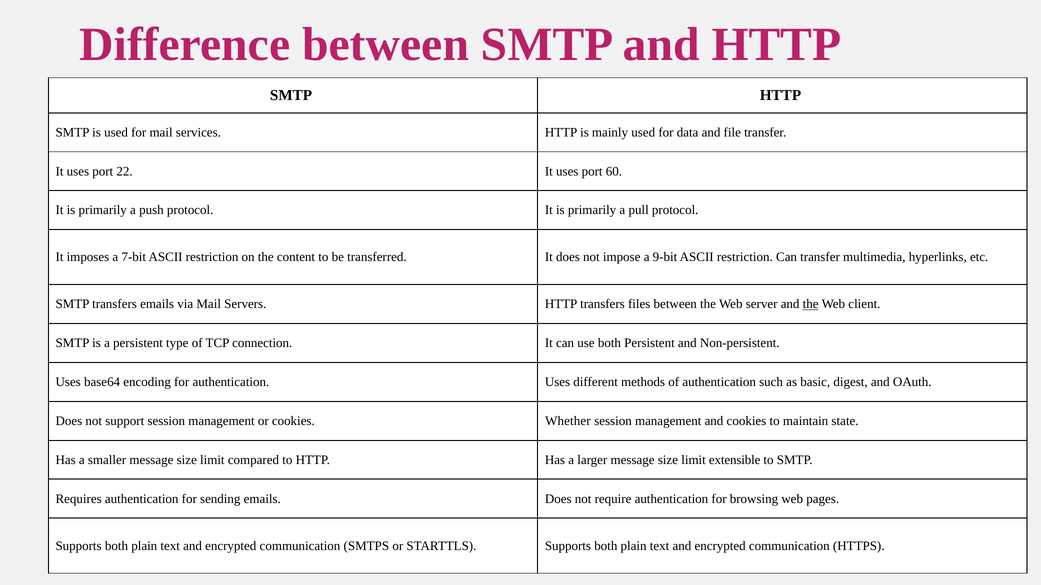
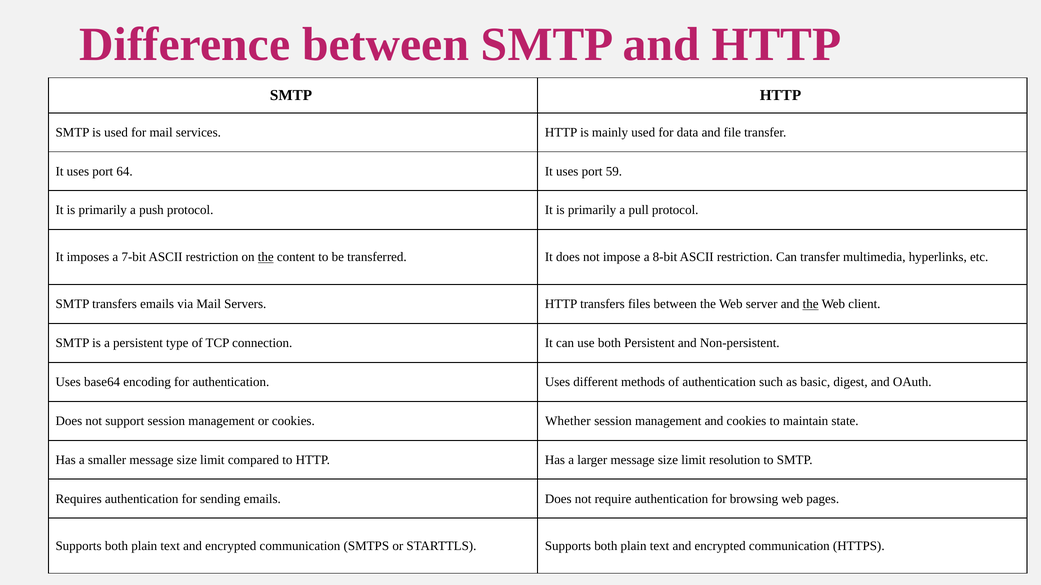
22: 22 -> 64 (125, 171)
60: 60 -> 59 (614, 171)
the underline: none -> present (266, 257)
9-bit: 9-bit -> 8-bit (665, 257)
extensible: extensible -> resolution (735, 460)
